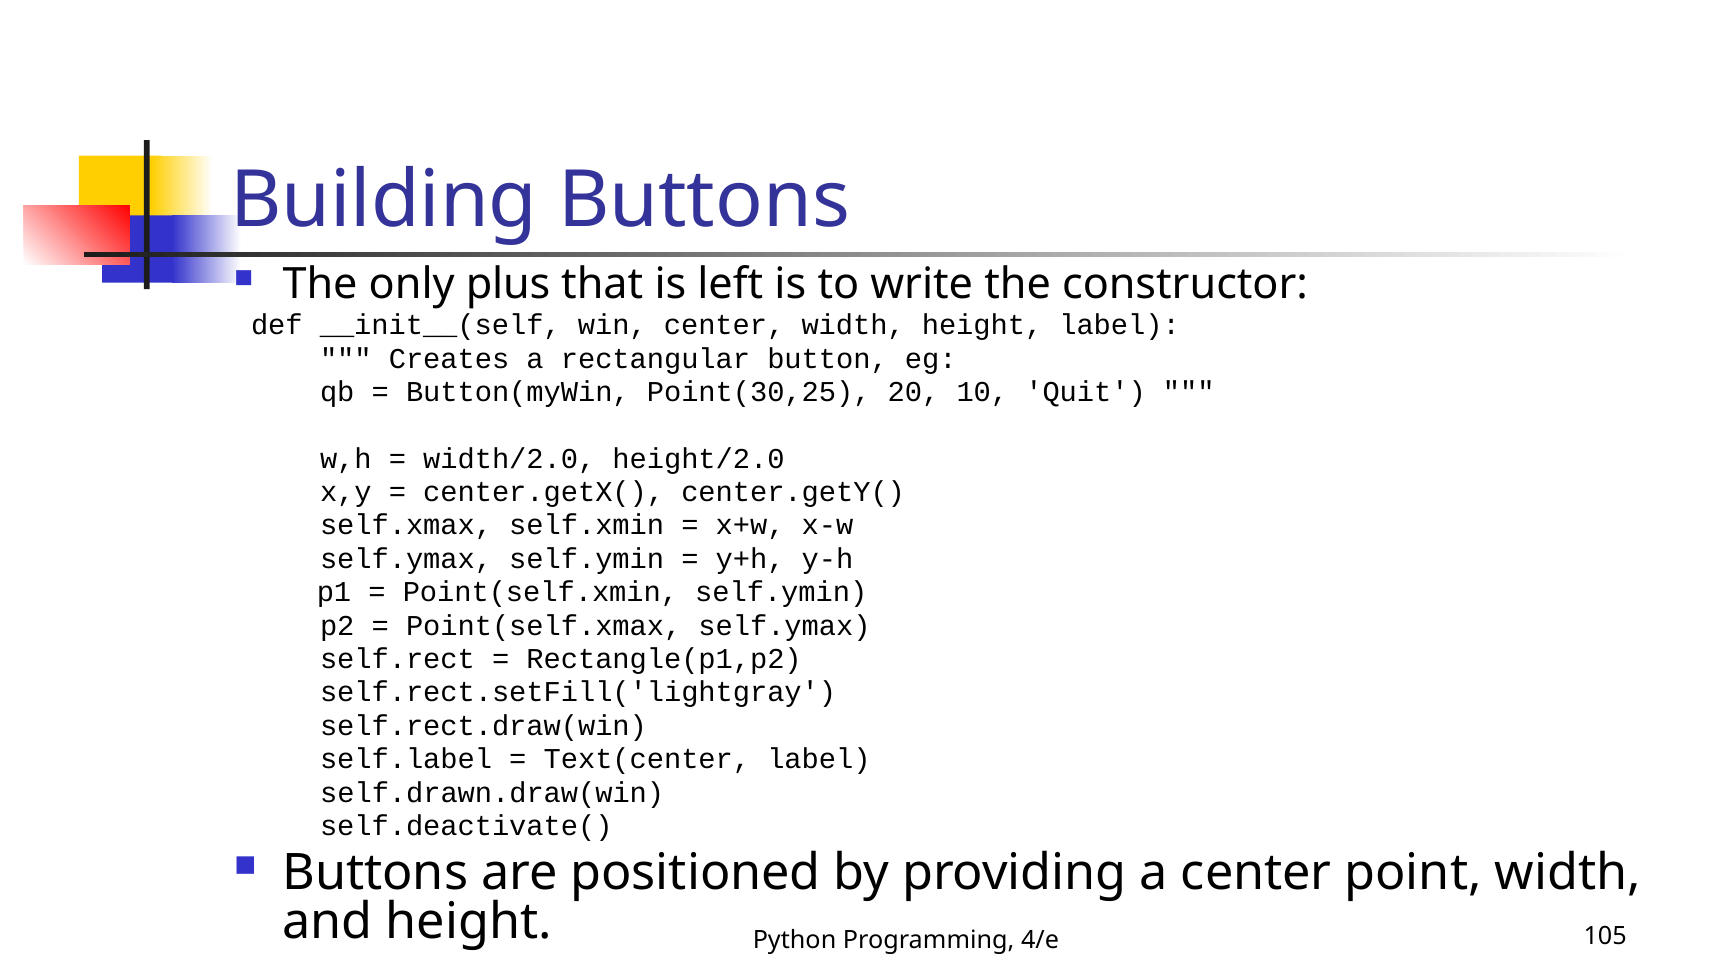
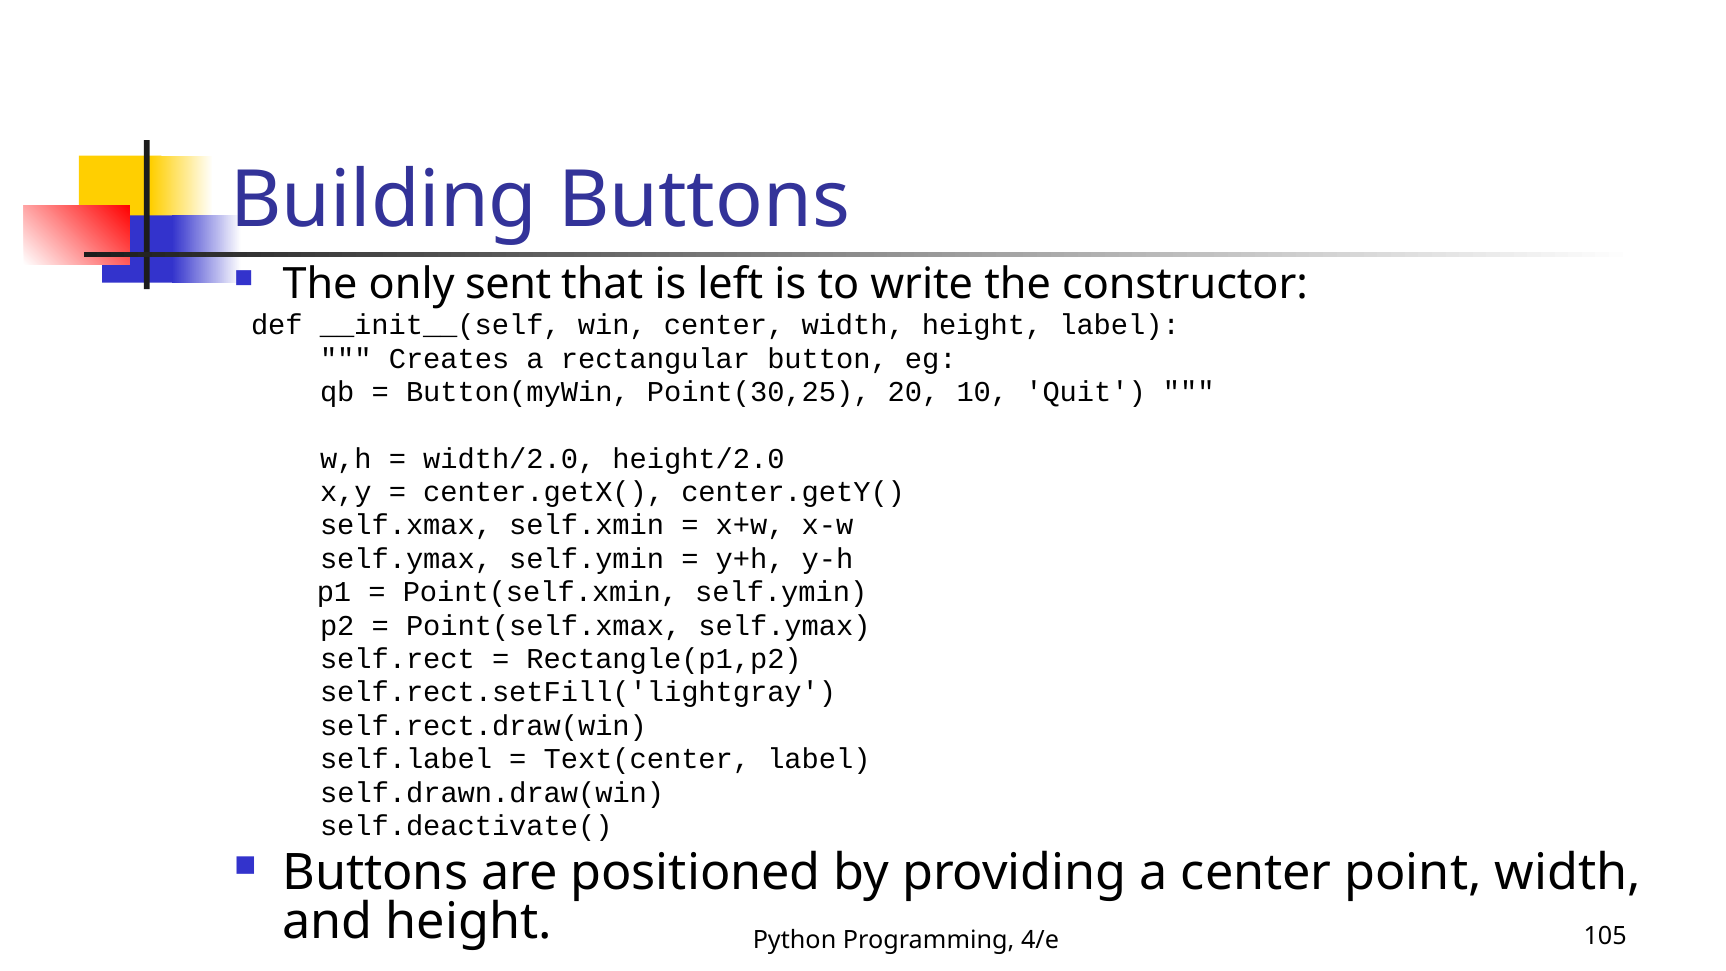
plus: plus -> sent (508, 284)
